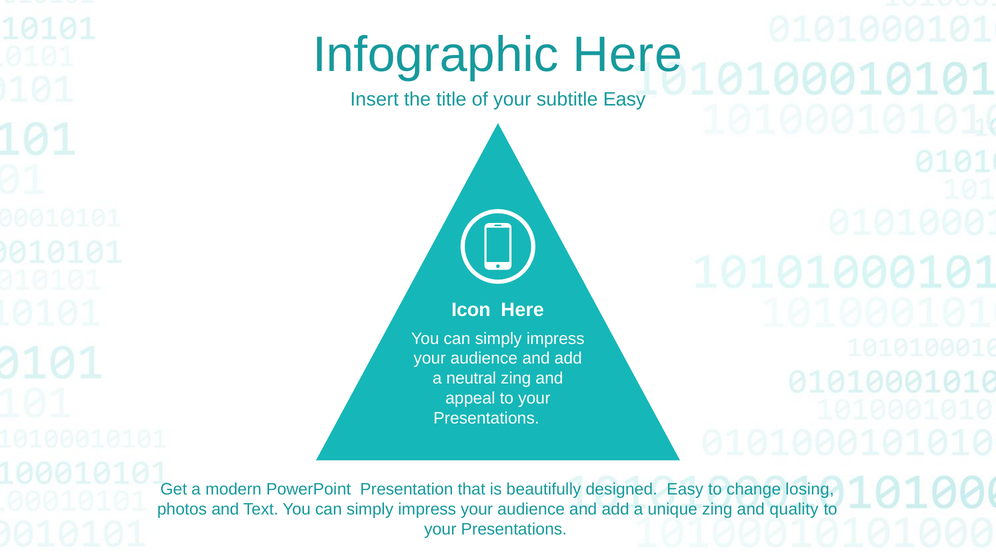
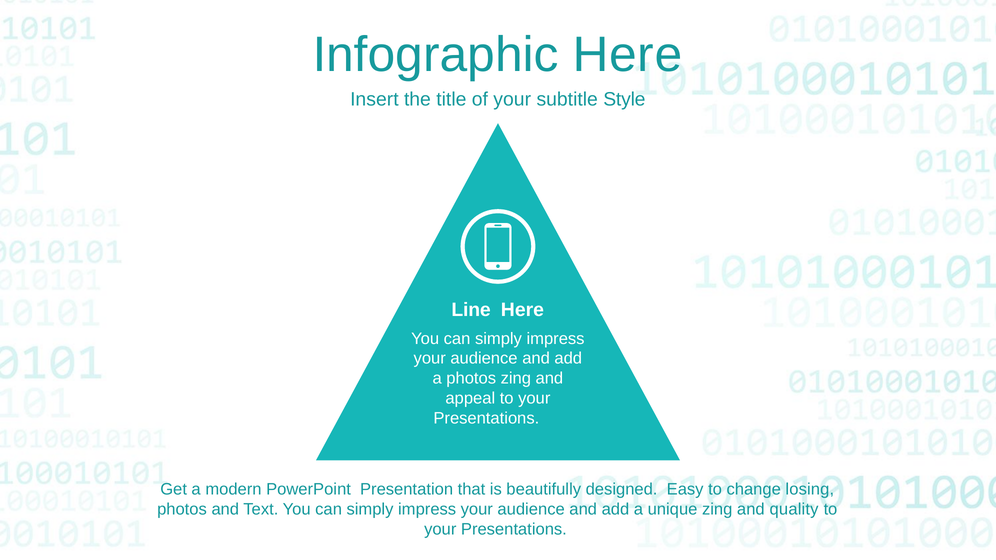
subtitle Easy: Easy -> Style (624, 100)
Icon: Icon -> Line (471, 310)
a neutral: neutral -> photos (471, 379)
